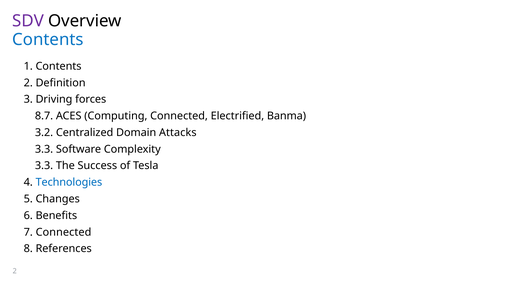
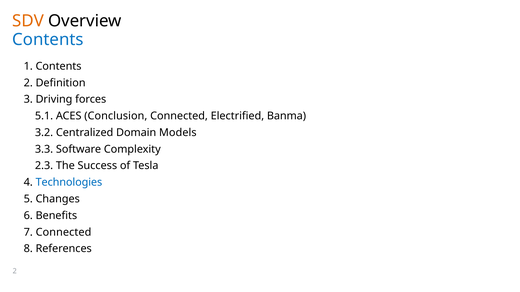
SDV colour: purple -> orange (28, 21)
8.7: 8.7 -> 5.1 (44, 116)
Computing: Computing -> Conclusion (116, 116)
Attacks: Attacks -> Models (178, 133)
3.3: 3.3 -> 2.3 (44, 166)
